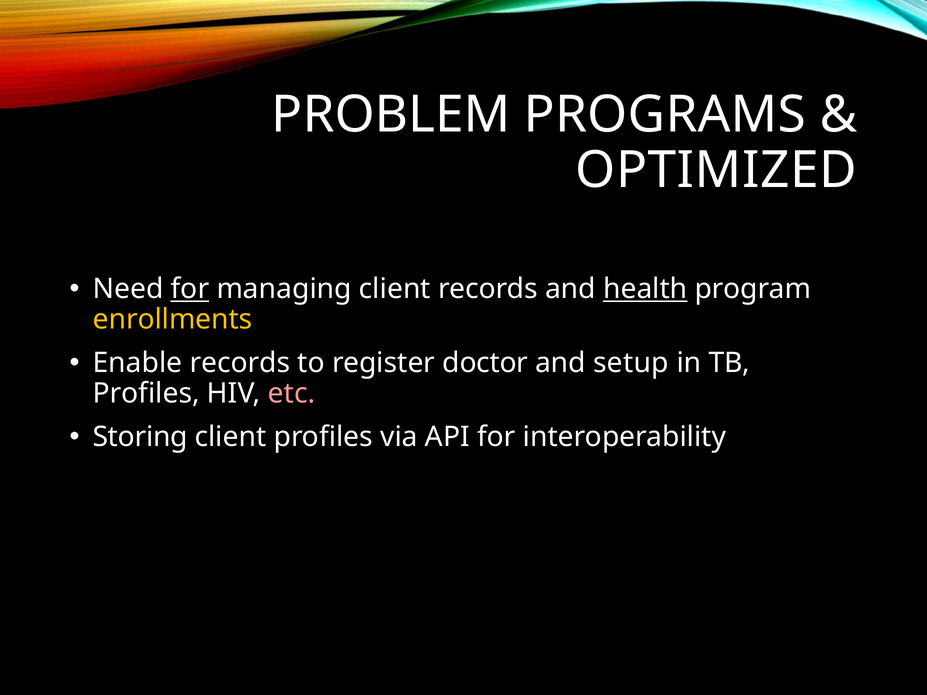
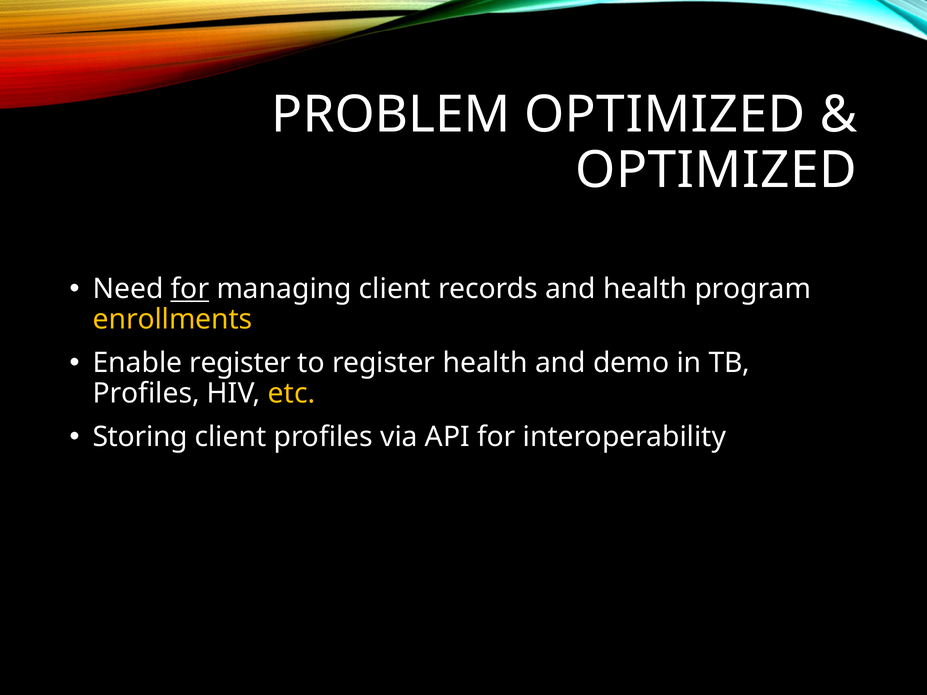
PROBLEM PROGRAMS: PROGRAMS -> OPTIMIZED (665, 115)
health underline: present -> none (645, 289)
Enable records: records -> register (240, 363)
register doctor: doctor -> health (485, 363)
setup: setup -> demo (631, 363)
etc colour: pink -> yellow (292, 394)
